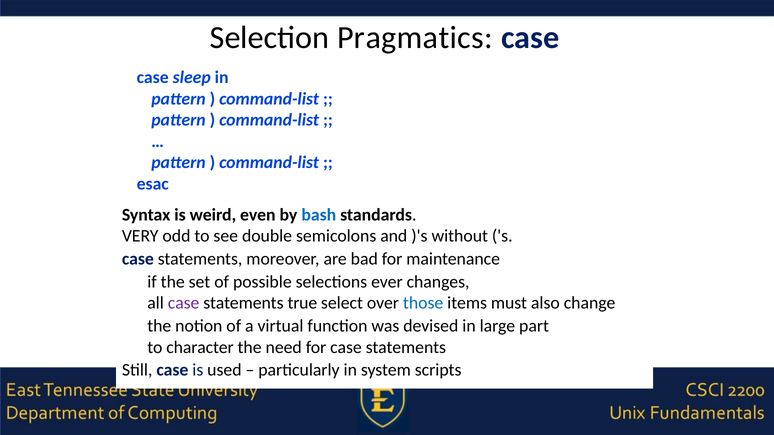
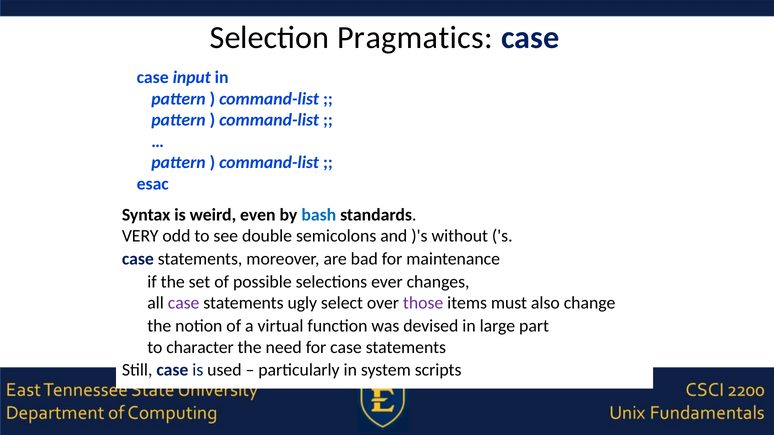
sleep: sleep -> input (192, 78)
true: true -> ugly (302, 303)
those colour: blue -> purple (423, 303)
